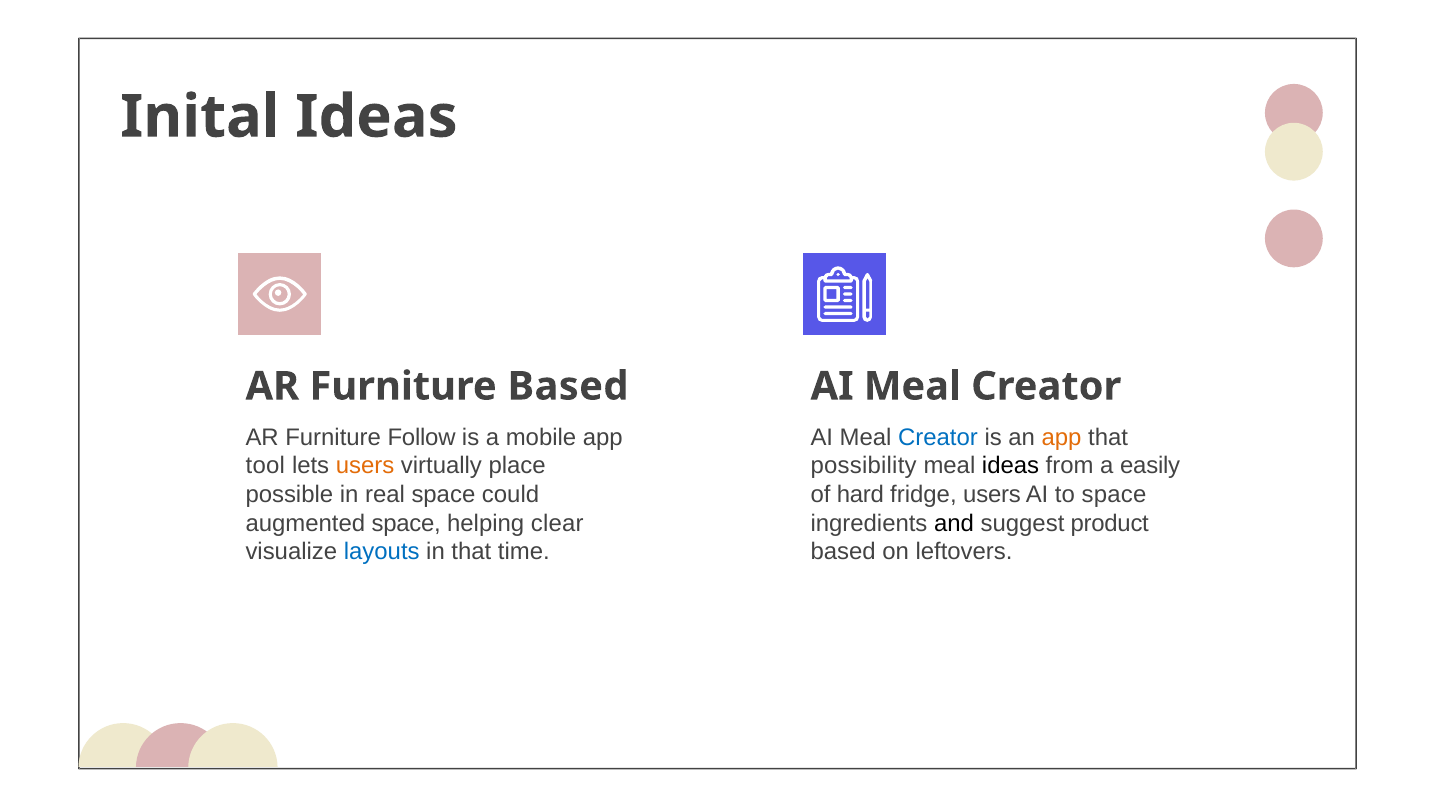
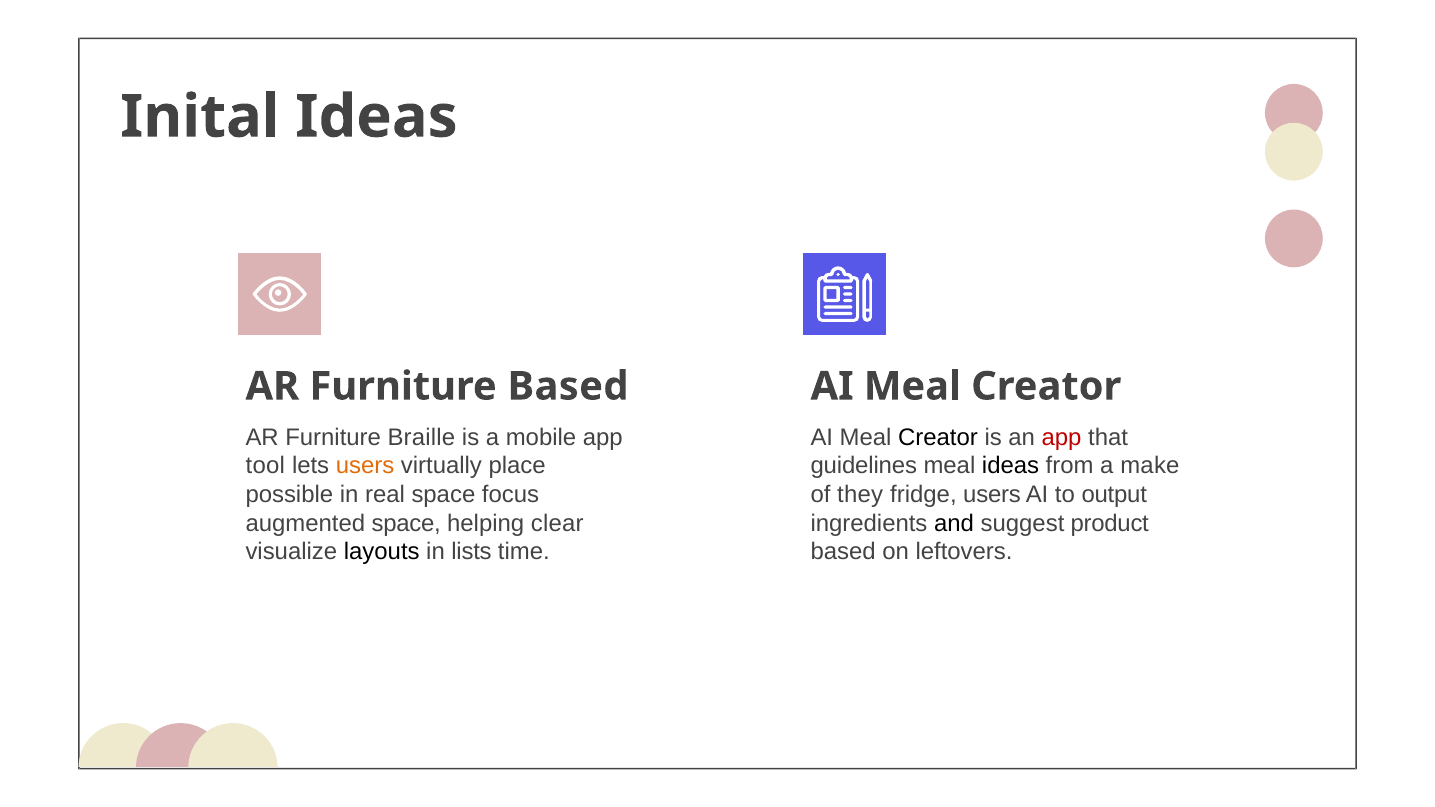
Follow: Follow -> Braille (421, 437)
Creator colour: blue -> black (938, 437)
app colour: orange -> red (1062, 437)
possibility: possibility -> guidelines (864, 466)
easily: easily -> make (1150, 466)
could: could -> focus (511, 495)
hard: hard -> they (860, 495)
to space: space -> output (1114, 495)
layouts colour: blue -> black (382, 552)
in that: that -> lists (472, 552)
